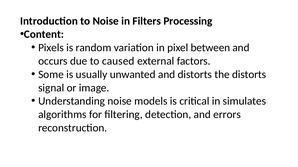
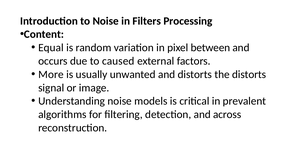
Pixels: Pixels -> Equal (51, 48)
Some: Some -> More (51, 75)
simulates: simulates -> prevalent (244, 101)
errors: errors -> across (227, 115)
